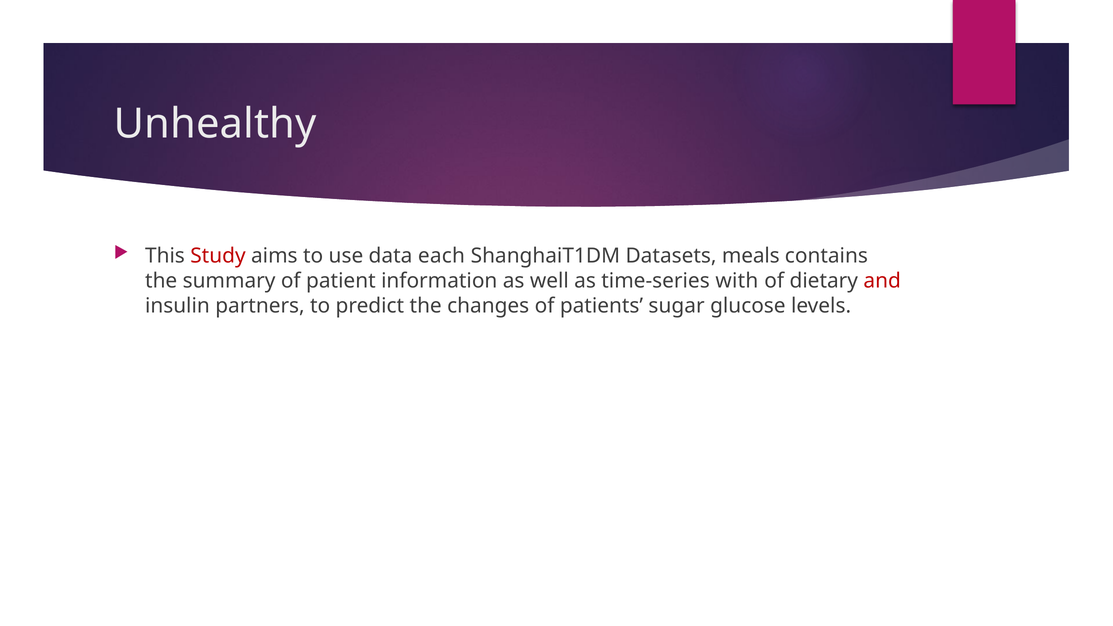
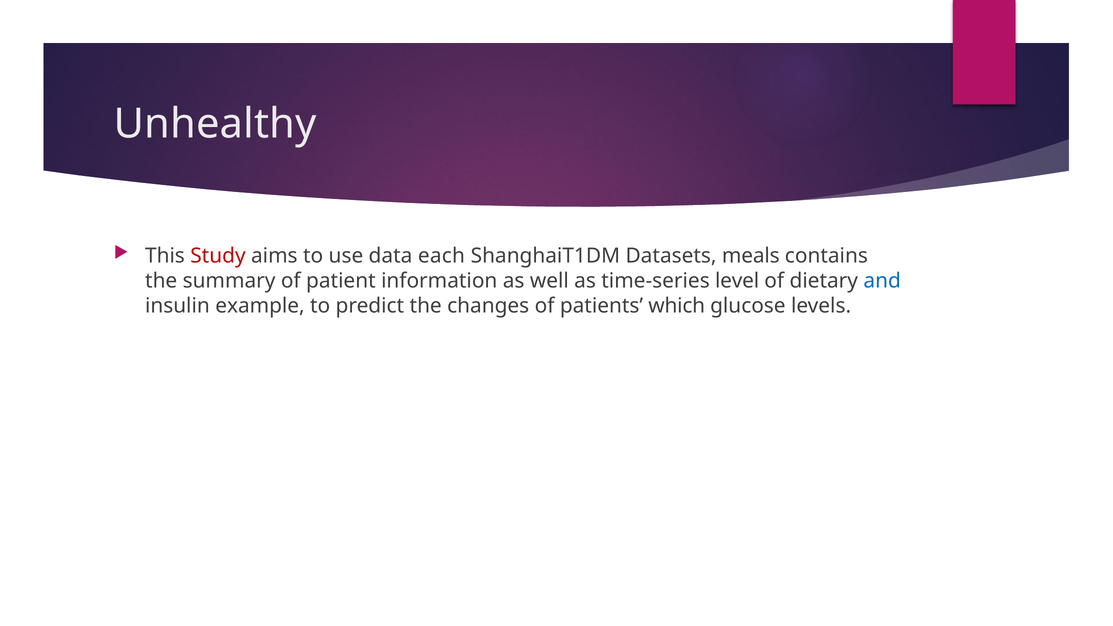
with: with -> level (737, 281)
and colour: red -> blue (882, 281)
partners: partners -> example (260, 306)
sugar: sugar -> which (677, 306)
